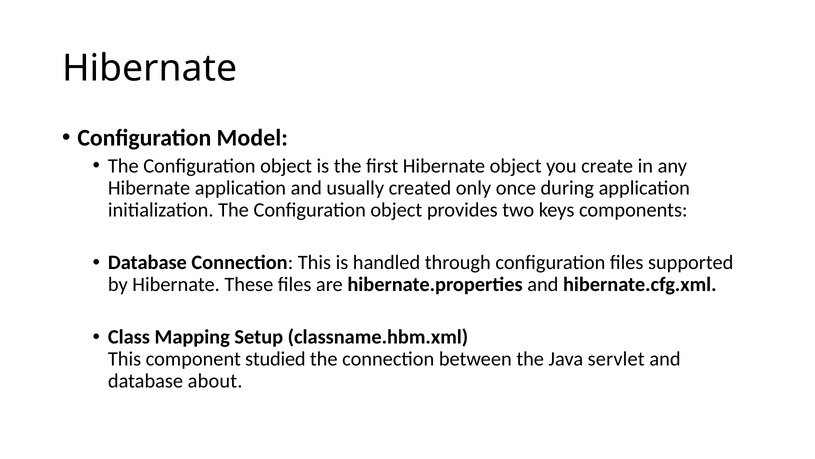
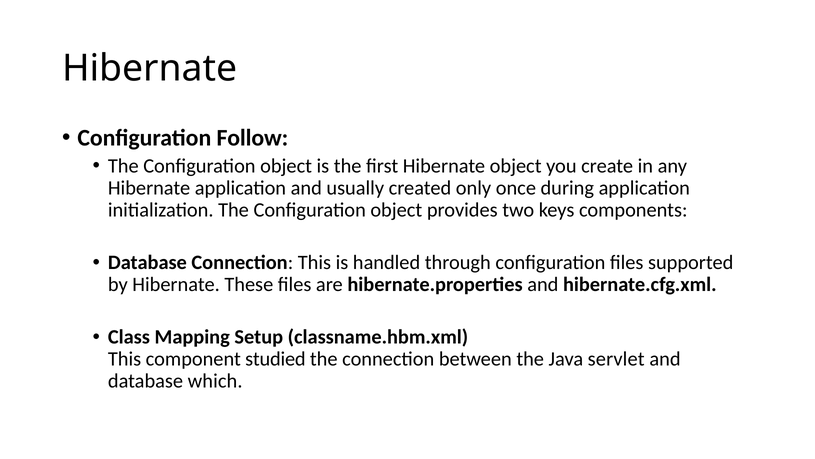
Model: Model -> Follow (252, 138)
about: about -> which (215, 381)
